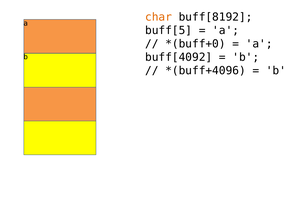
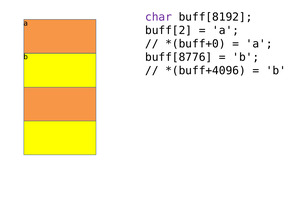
char colour: orange -> purple (159, 17)
buff[5: buff[5 -> buff[2 (169, 30)
buff[4092: buff[4092 -> buff[8776 (179, 57)
